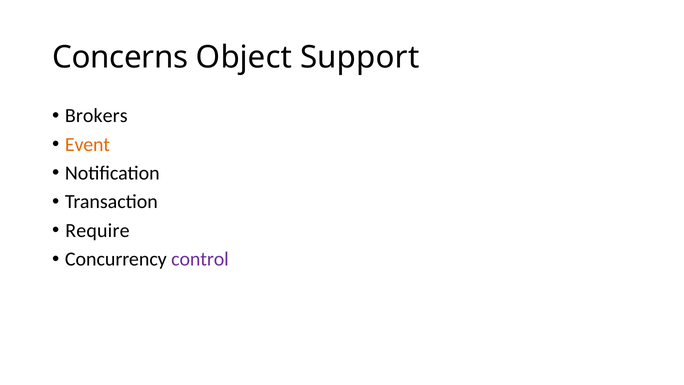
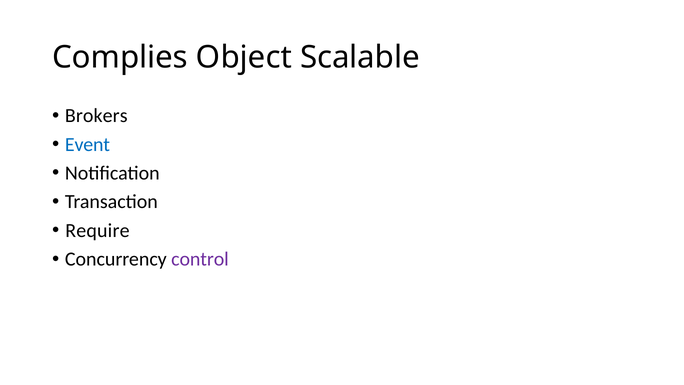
Concerns: Concerns -> Complies (120, 57)
Support: Support -> Scalable (360, 57)
Event colour: orange -> blue (88, 144)
